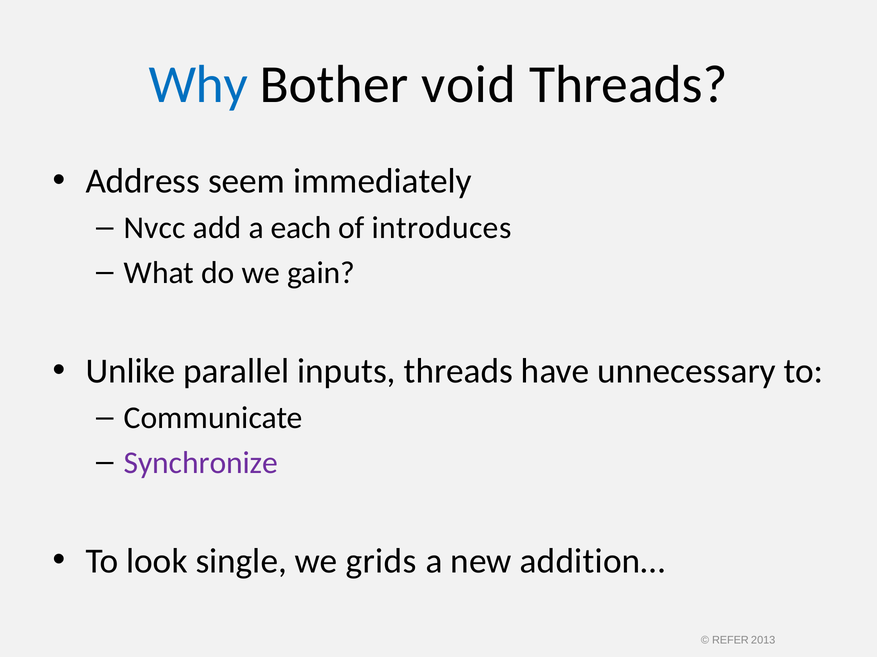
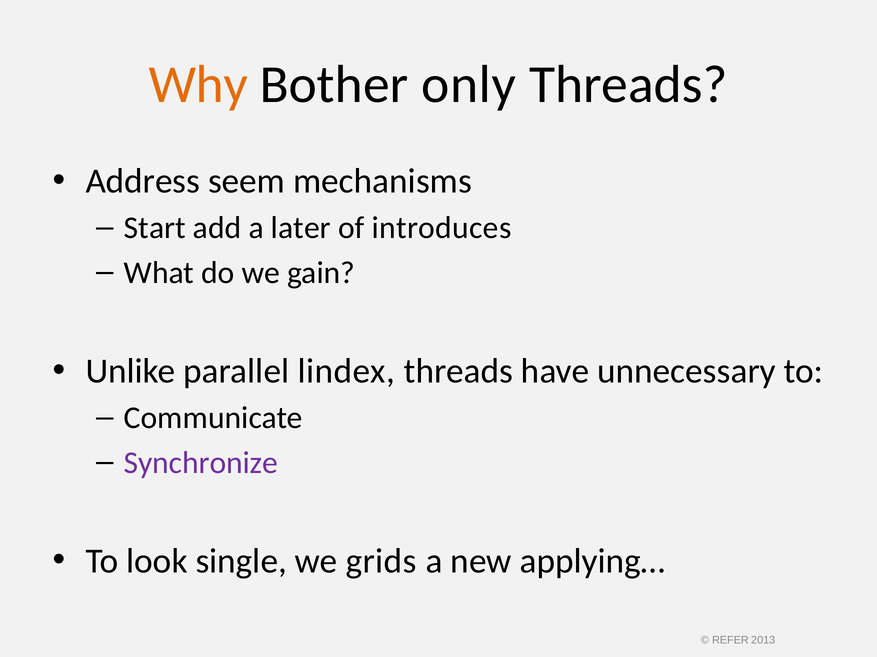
Why colour: blue -> orange (198, 85)
void: void -> only (469, 85)
immediately: immediately -> mechanisms (382, 182)
Nvcc: Nvcc -> Start (155, 228)
each: each -> later (301, 228)
inputs: inputs -> lindex (346, 372)
addition…: addition… -> applying… (592, 562)
